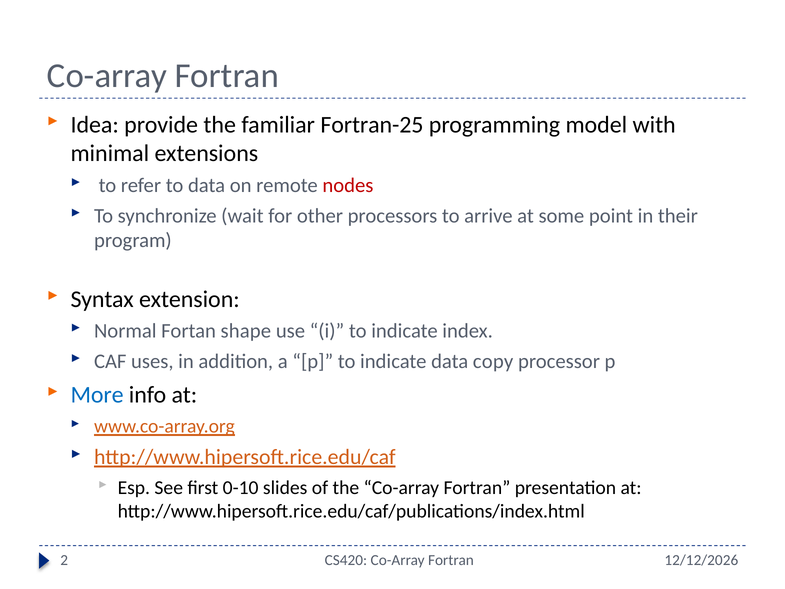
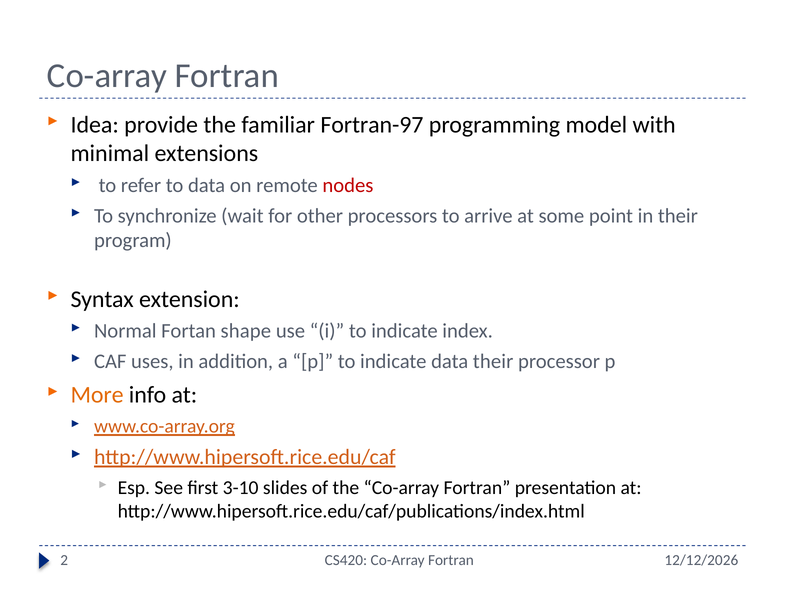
Fortran-25: Fortran-25 -> Fortran-97 (372, 125)
data copy: copy -> their (493, 361)
More colour: blue -> orange (97, 395)
0-10: 0-10 -> 3-10 (241, 488)
